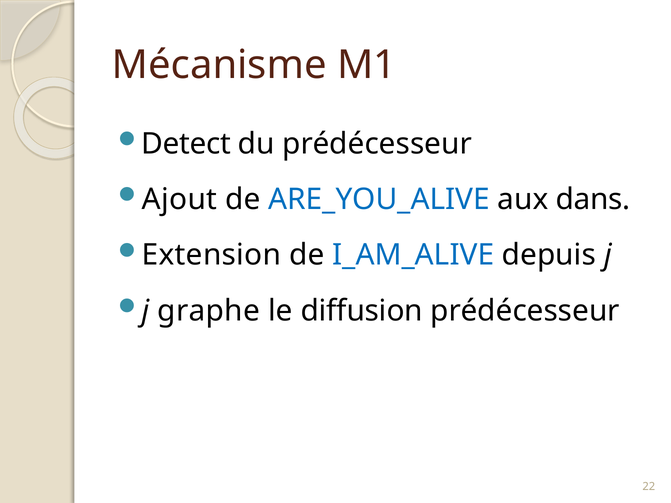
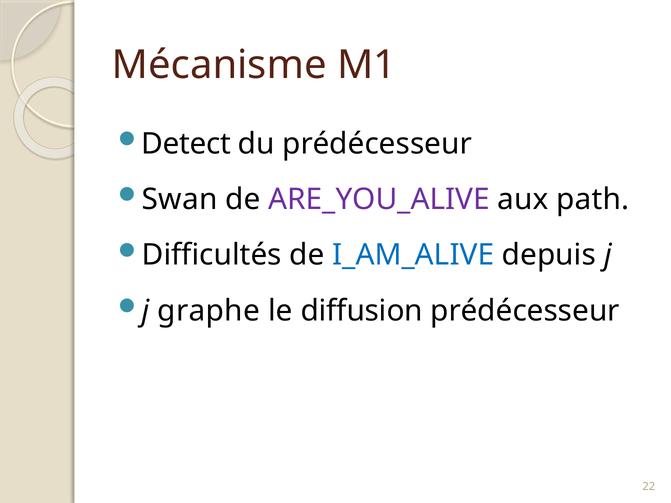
Ajout: Ajout -> Swan (180, 200)
ARE_YOU_ALIVE colour: blue -> purple (379, 200)
dans: dans -> path (593, 200)
Extension: Extension -> Difficultés (212, 255)
